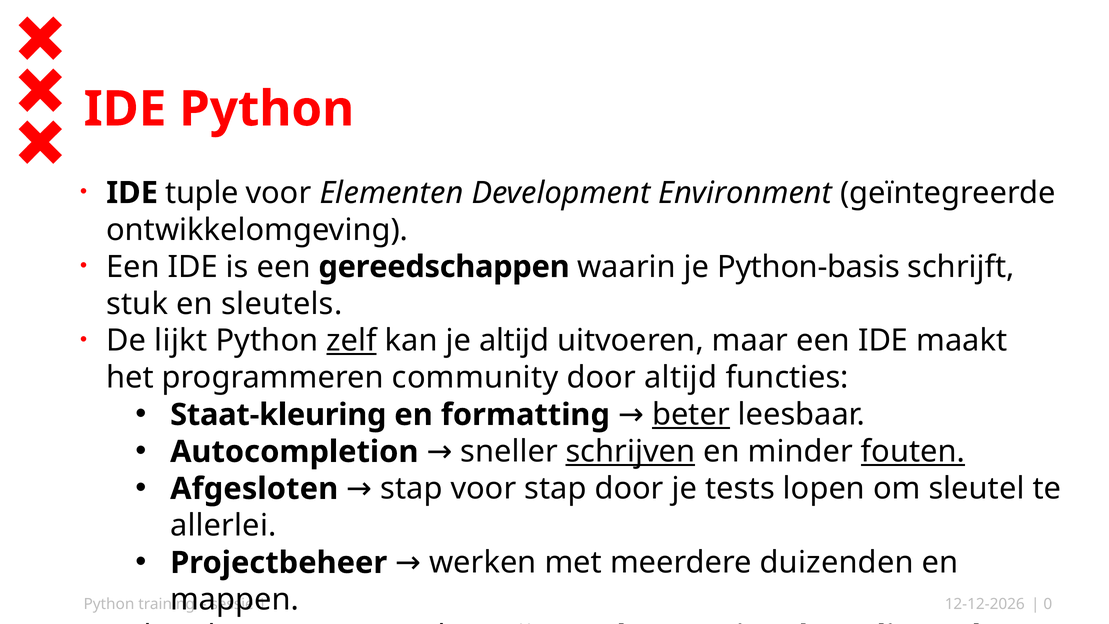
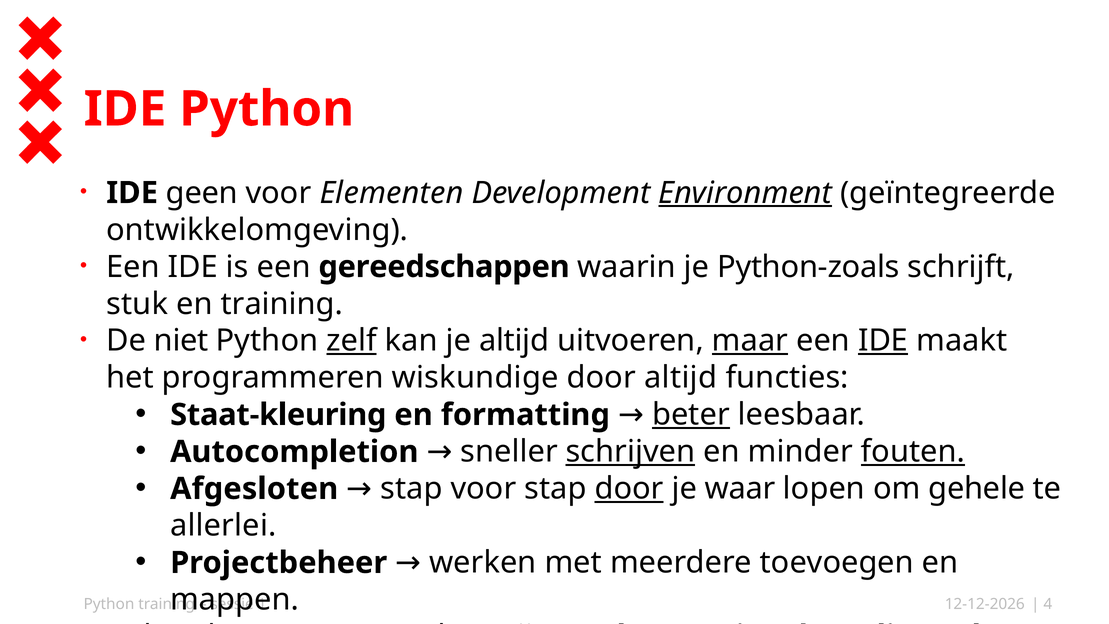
tuple: tuple -> geen (202, 193)
Environment underline: none -> present (745, 193)
Python-basis: Python-basis -> Python-zoals (808, 267)
en sleutels: sleutels -> training (282, 304)
lijkt: lijkt -> niet (181, 341)
maar underline: none -> present (750, 341)
IDE underline: none -> present (883, 341)
community: community -> wiskundige (475, 378)
door underline: none -> present (629, 489)
tests: tests -> waar (740, 489)
sleutel: sleutel -> gehele (977, 489)
duizenden: duizenden -> toevoegen (837, 563)
0: 0 -> 4 (1048, 604)
